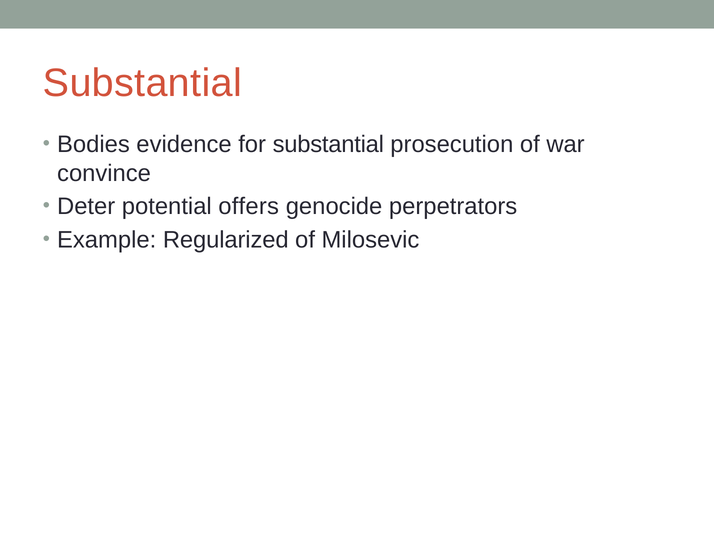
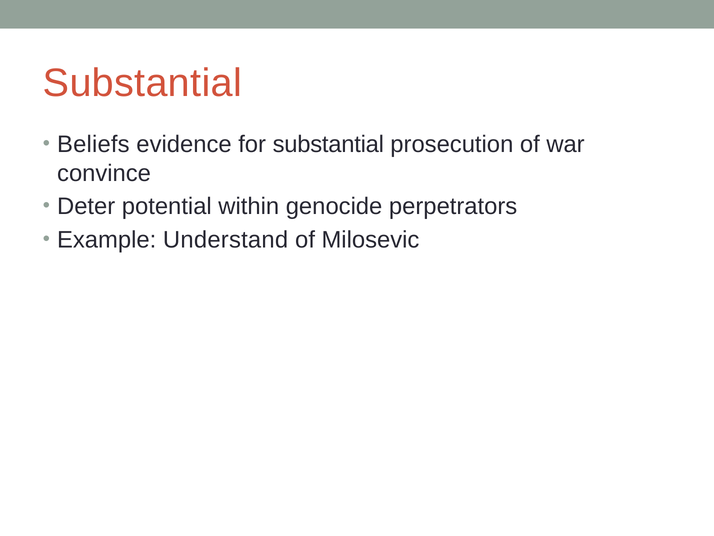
Bodies: Bodies -> Beliefs (93, 144)
offers: offers -> within (249, 206)
Regularized: Regularized -> Understand (226, 240)
